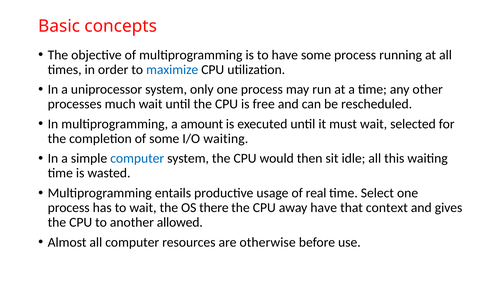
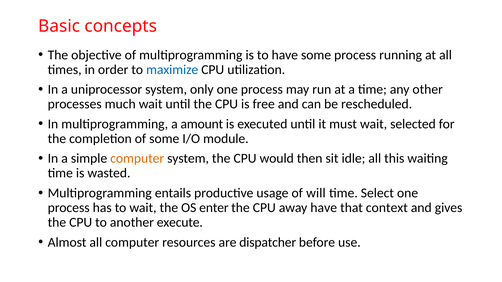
I/O waiting: waiting -> module (226, 139)
computer colour: blue -> orange (137, 159)
real: real -> will (316, 193)
there: there -> enter (214, 208)
allowed: allowed -> execute (180, 223)
otherwise: otherwise -> dispatcher (268, 243)
